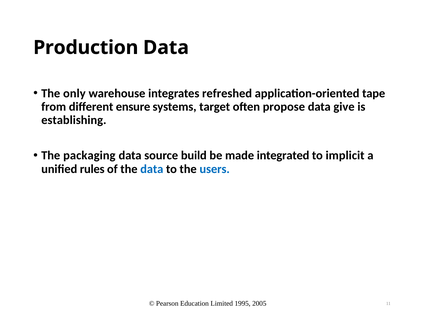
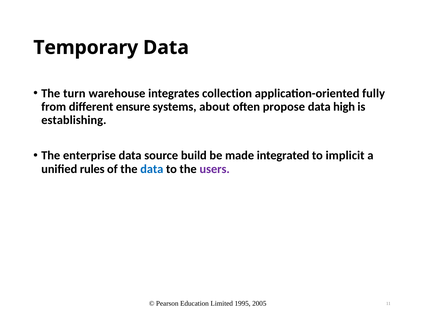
Production: Production -> Temporary (86, 48)
only: only -> turn (74, 93)
refreshed: refreshed -> collection (227, 93)
tape: tape -> fully (374, 93)
target: target -> about (215, 107)
give: give -> high (344, 107)
packaging: packaging -> enterprise (89, 156)
users colour: blue -> purple (215, 169)
